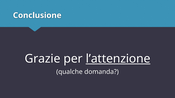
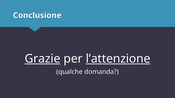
Grazie underline: none -> present (42, 59)
